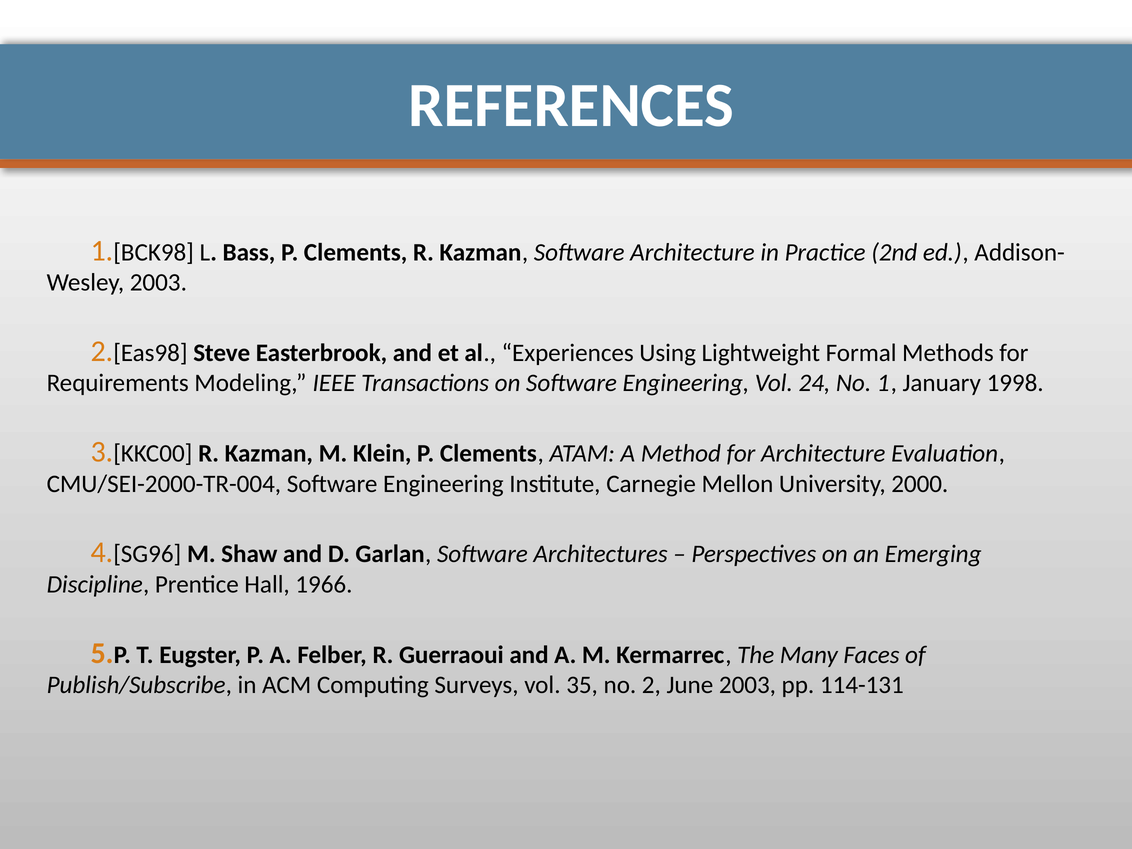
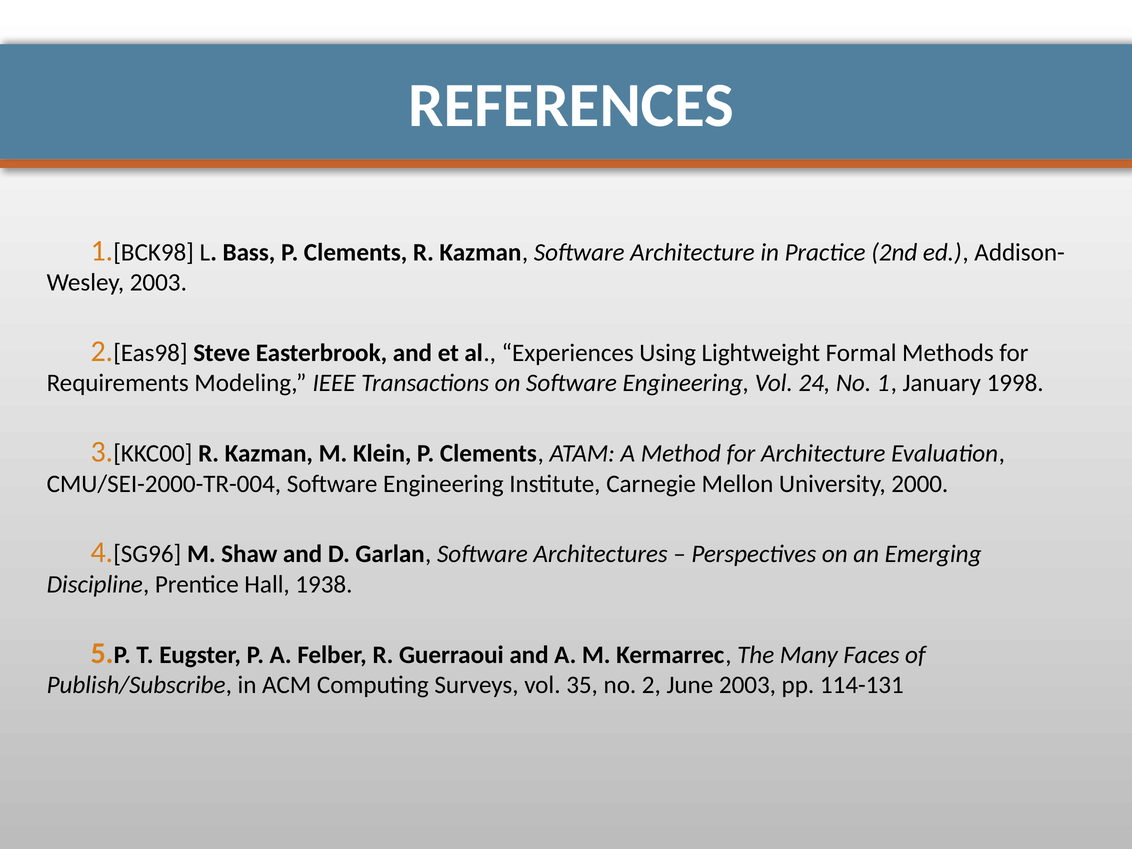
1966: 1966 -> 1938 (324, 584)
